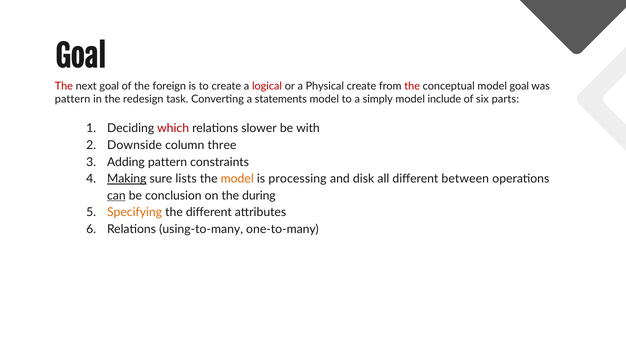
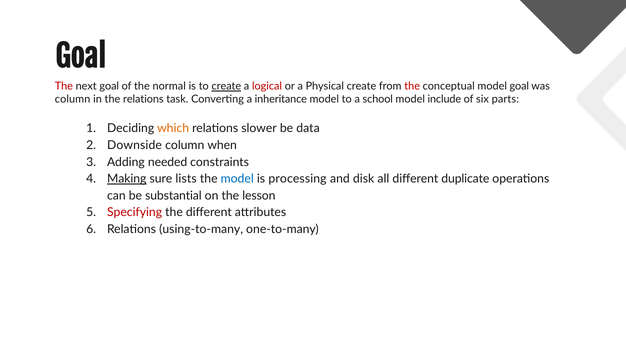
foreign: foreign -> normal (169, 86)
create underline: none -> present (226, 86)
pattern: pattern -> column (73, 99)
the redesign: redesign -> relations (143, 99)
statements: statements -> inheritance (281, 99)
simply: simply -> school (378, 99)
which colour: red -> orange (173, 129)
with: with -> data (308, 129)
three: three -> when (222, 145)
Adding pattern: pattern -> needed (168, 162)
model colour: orange -> blue (237, 179)
between: between -> duplicate (465, 179)
can underline: present -> none (116, 196)
conclusion: conclusion -> substantial (173, 196)
during: during -> lesson (259, 196)
Specifying colour: orange -> red (135, 212)
